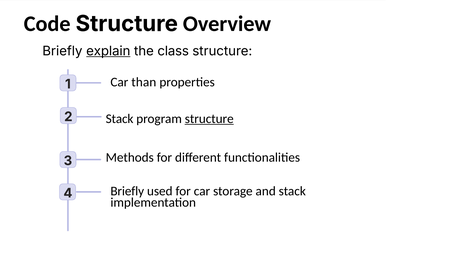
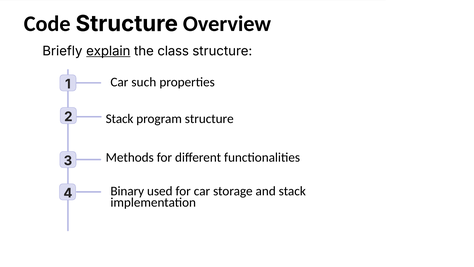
than: than -> such (144, 82)
structure underline: present -> none (209, 119)
4 Briefly: Briefly -> Binary (127, 191)
